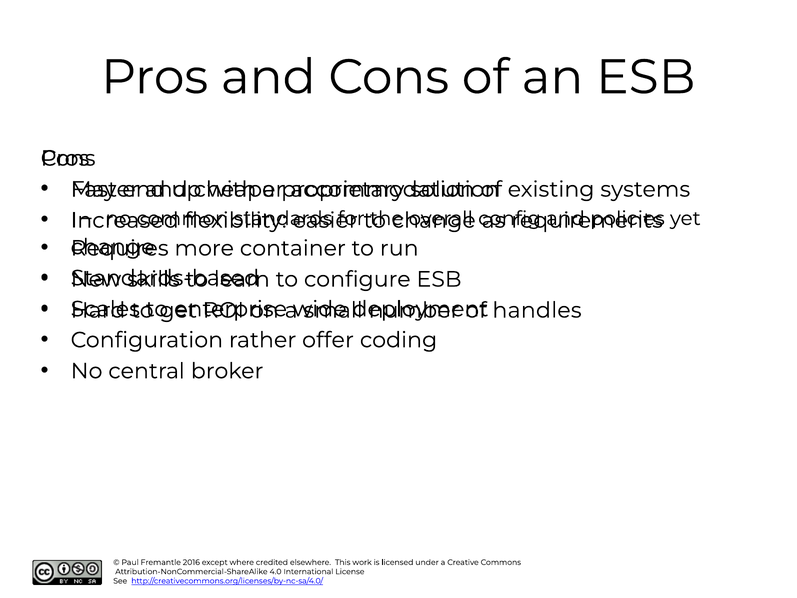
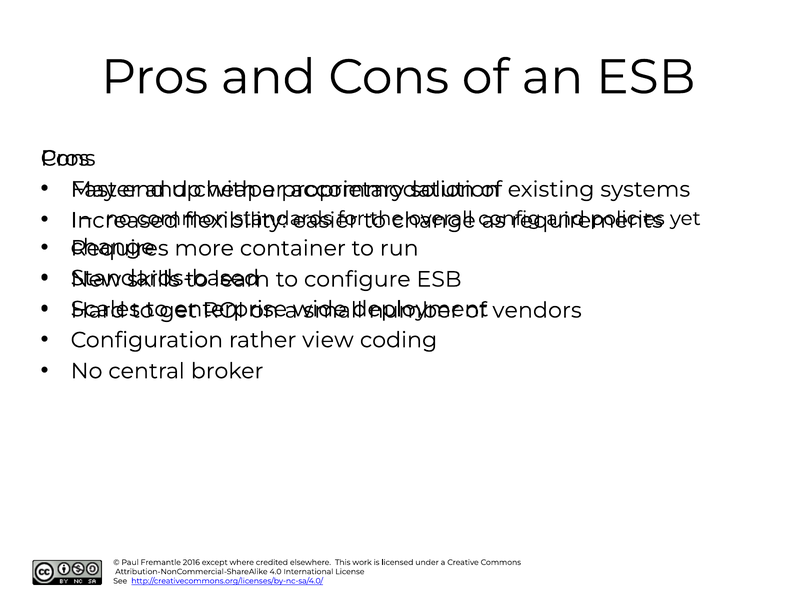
handles: handles -> vendors (537, 310)
offer: offer -> view (328, 340)
